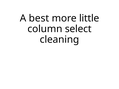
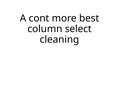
best: best -> cont (39, 18)
little: little -> best (89, 18)
